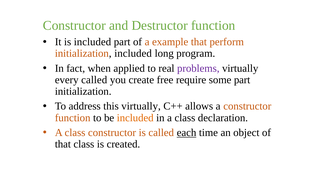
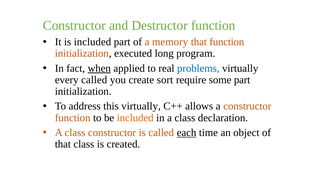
example: example -> memory (170, 42)
that perform: perform -> function (227, 42)
initialization included: included -> executed (133, 53)
when underline: none -> present (99, 68)
problems colour: purple -> blue (198, 68)
free: free -> sort (165, 80)
